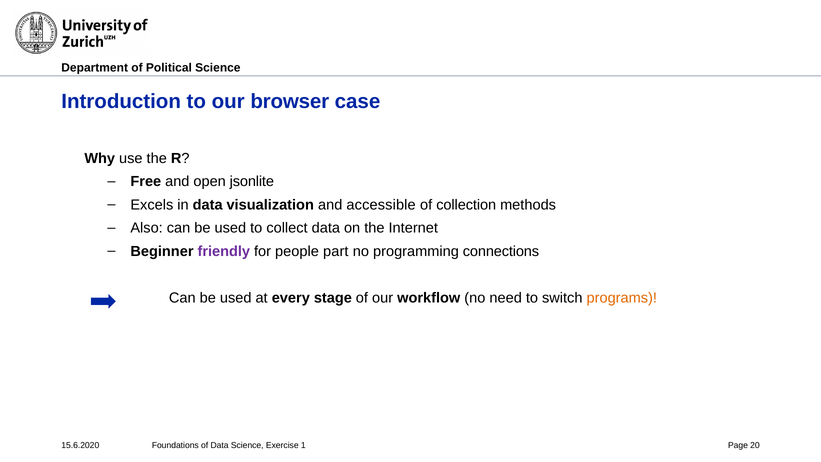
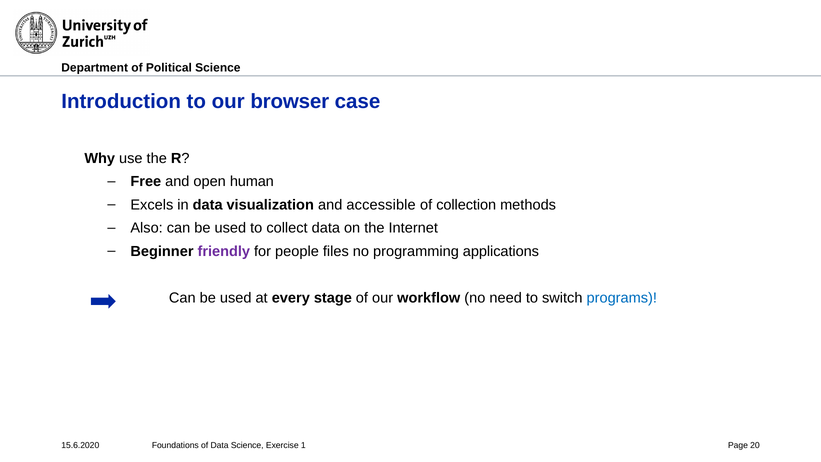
jsonlite: jsonlite -> human (252, 181)
part: part -> files (336, 251)
connections: connections -> applications (501, 251)
programs colour: orange -> blue (622, 298)
